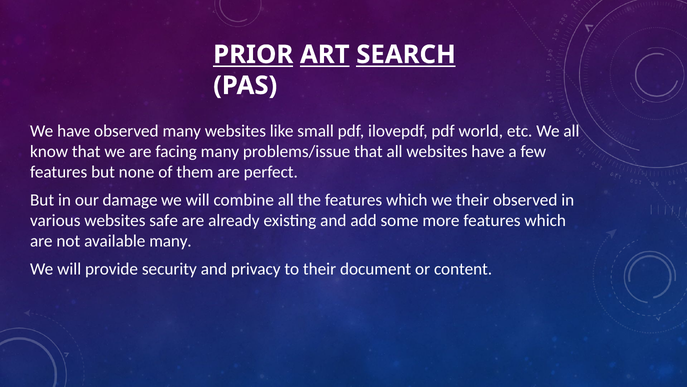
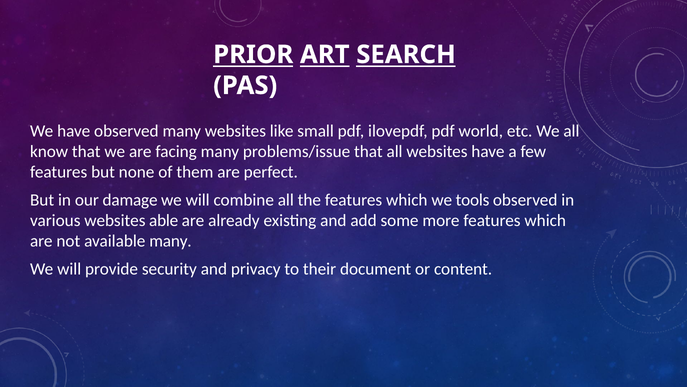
we their: their -> tools (473, 200)
safe: safe -> able (164, 220)
